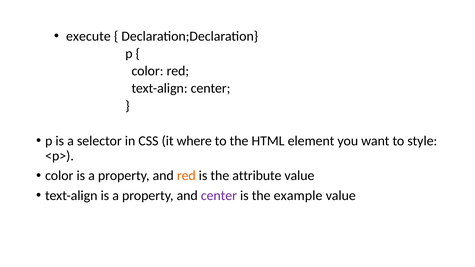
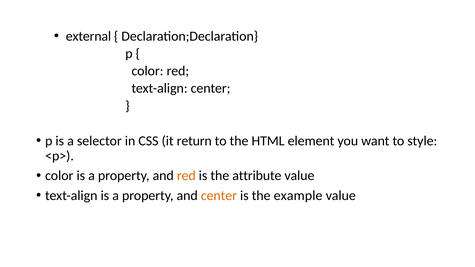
execute: execute -> external (88, 36)
where: where -> return (194, 141)
center colour: purple -> orange (219, 196)
